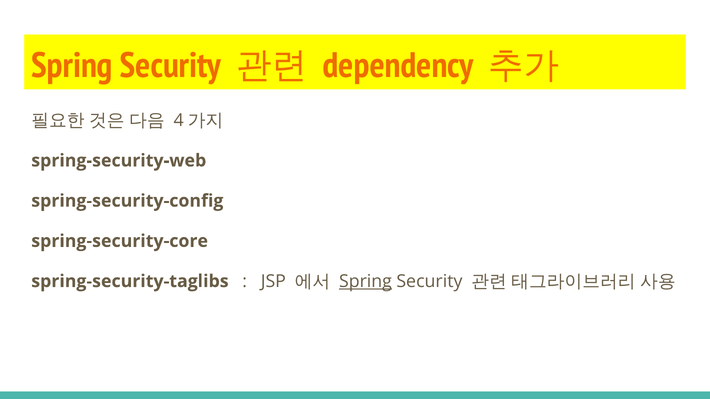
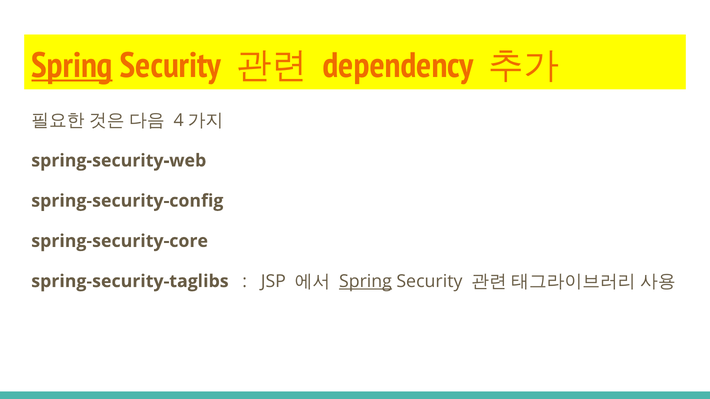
Spring underline: none -> present (72, 65)
